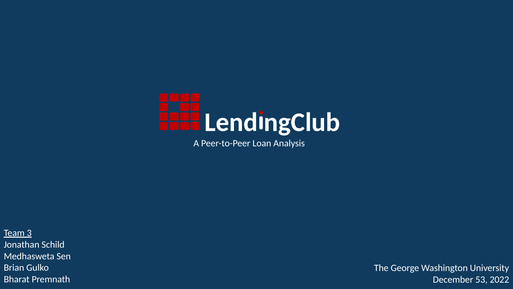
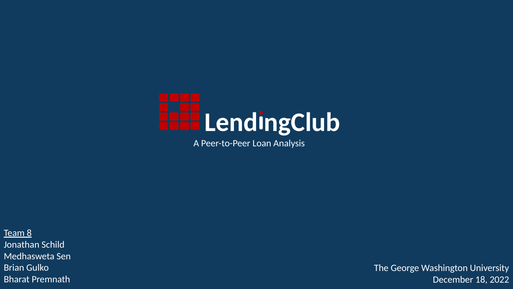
3: 3 -> 8 (29, 233)
53: 53 -> 18 (481, 279)
